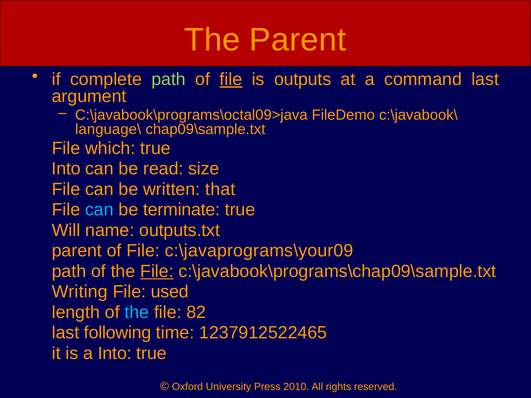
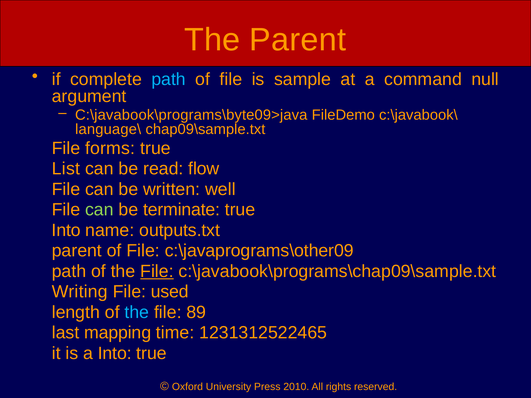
path colour: light green -> light blue (169, 79)
file underline: present -> none (231, 79)
outputs: outputs -> sample (303, 79)
command last: last -> null (485, 79)
C:\javabook\programs\octal09>java: C:\javabook\programs\octal09>java -> C:\javabook\programs\byte09>java (191, 115)
which: which -> forms (110, 148)
Into: Into -> List (66, 169)
size: size -> flow (204, 169)
that: that -> well (220, 189)
can colour: light blue -> light green (99, 210)
Will: Will -> Into (66, 230)
c:\javaprograms\your09: c:\javaprograms\your09 -> c:\javaprograms\other09 (259, 251)
82: 82 -> 89 (196, 313)
following: following -> mapping (118, 333)
1237912522465: 1237912522465 -> 1231312522465 (263, 333)
